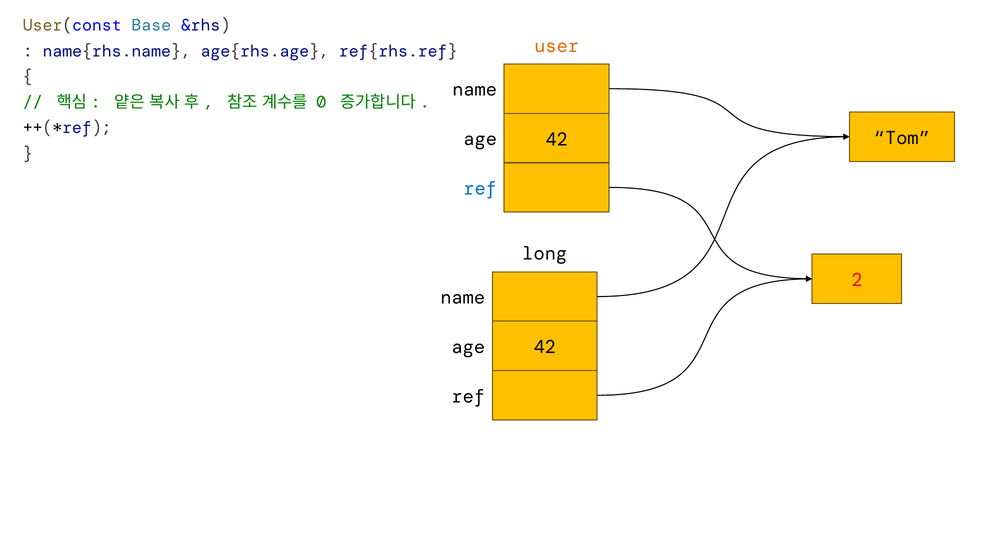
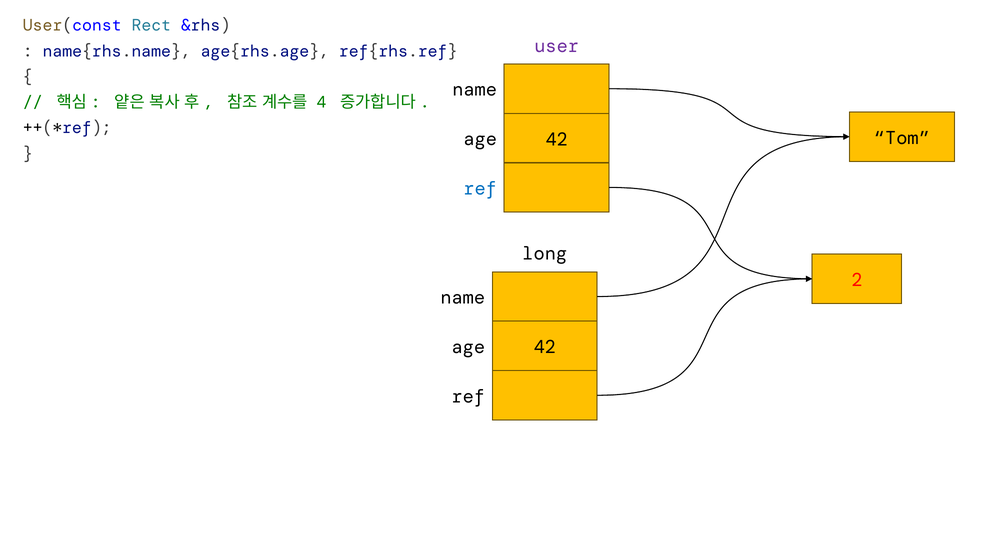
Base: Base -> Rect (151, 26)
user colour: orange -> purple (557, 46)
0: 0 -> 4 (321, 102)
